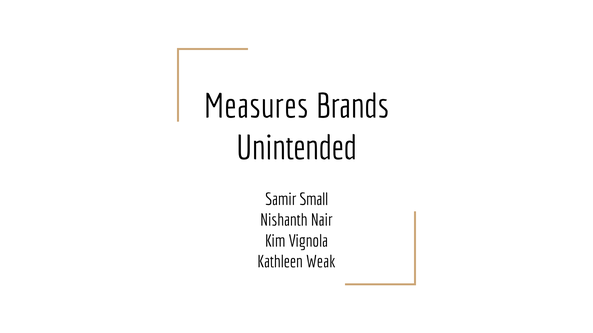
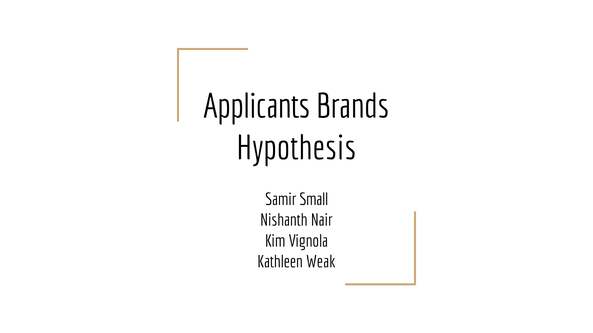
Measures: Measures -> Applicants (257, 107)
Unintended: Unintended -> Hypothesis (296, 148)
